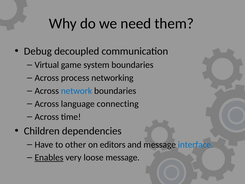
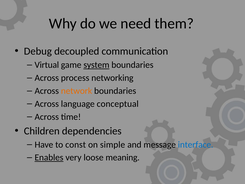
system underline: none -> present (96, 65)
network colour: blue -> orange (77, 91)
connecting: connecting -> conceptual (118, 104)
other: other -> const (76, 144)
editors: editors -> simple (113, 144)
loose message: message -> meaning (123, 157)
